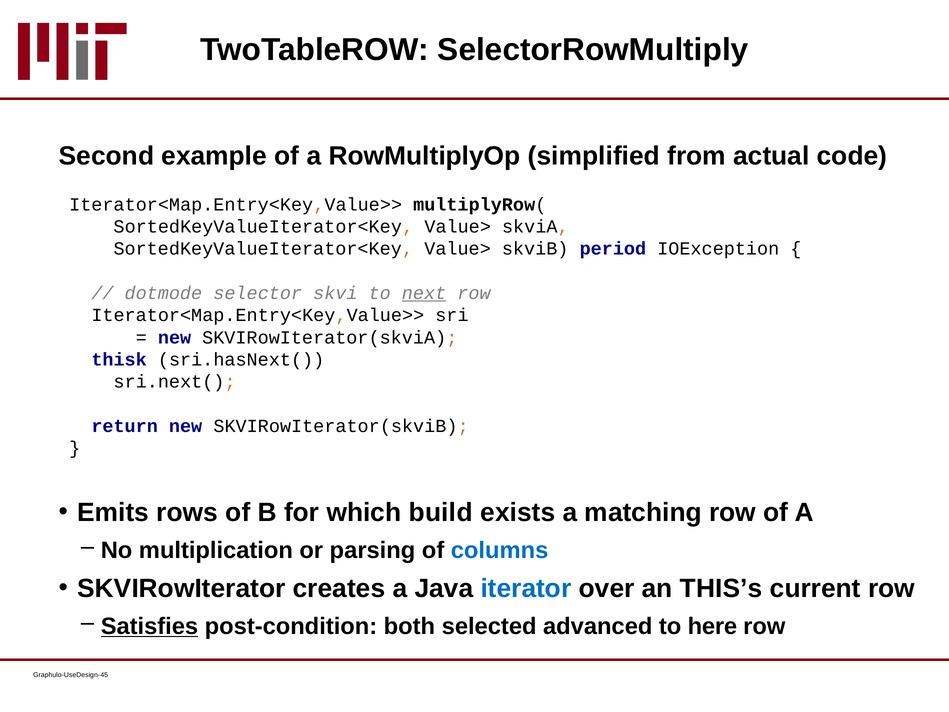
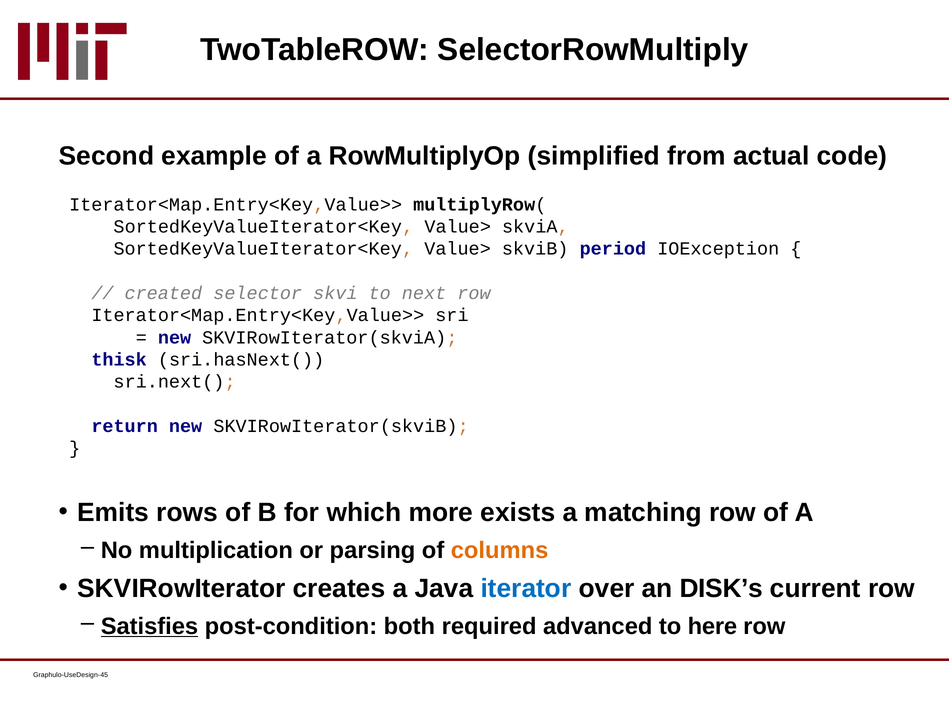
dotmode: dotmode -> created (163, 293)
next underline: present -> none (424, 293)
build: build -> more (441, 512)
columns colour: blue -> orange (500, 550)
THIS’s: THIS’s -> DISK’s (721, 588)
selected: selected -> required (489, 626)
